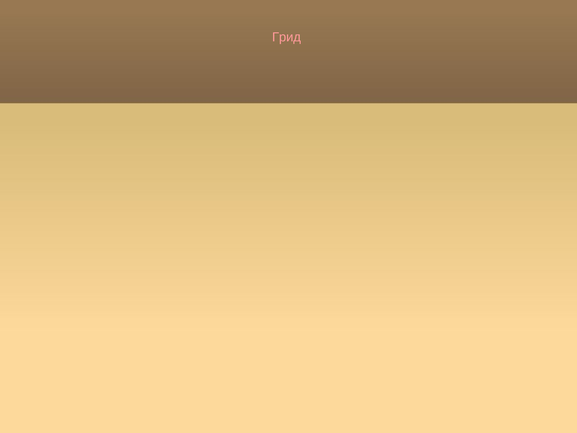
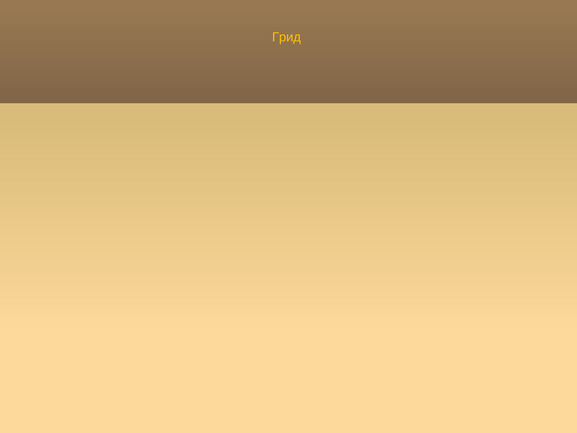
Грид colour: pink -> yellow (286, 37)
